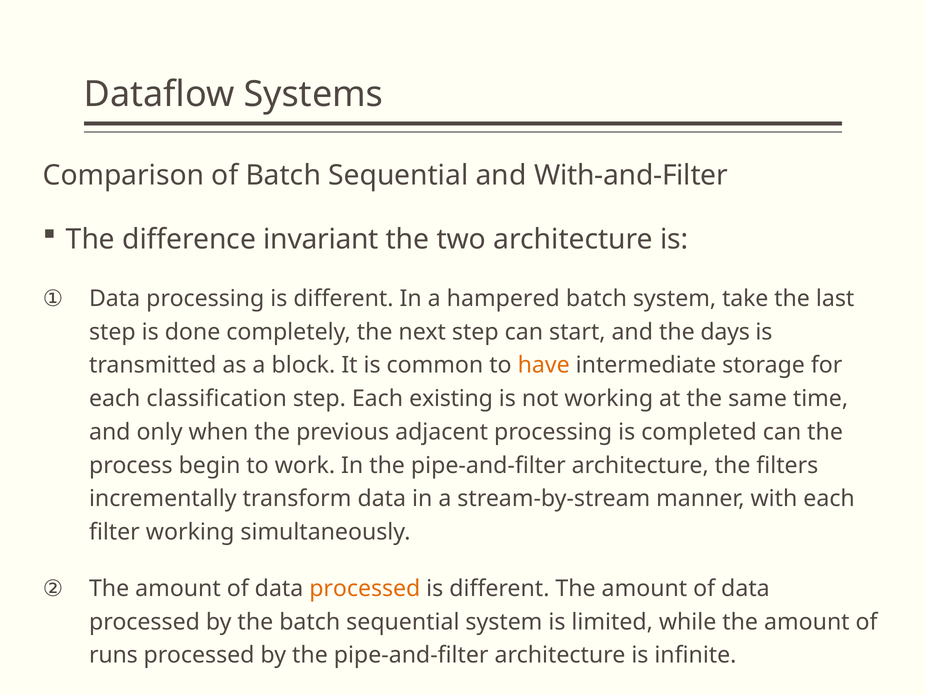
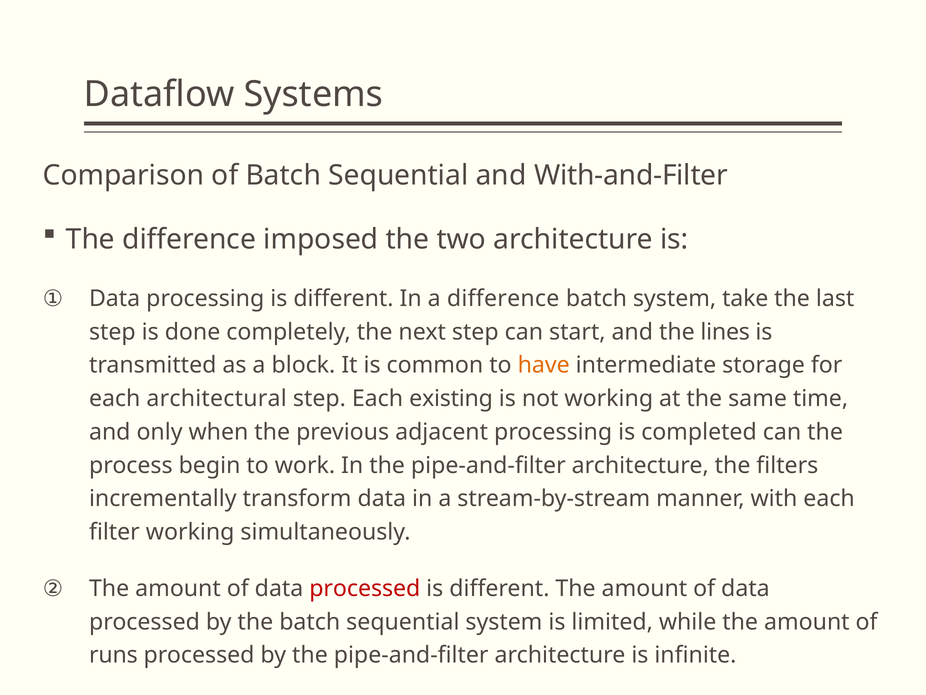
invariant: invariant -> imposed (321, 239)
a hampered: hampered -> difference (503, 298)
days: days -> lines (725, 332)
classification: classification -> architectural (217, 398)
processed colour: orange -> red (365, 588)
